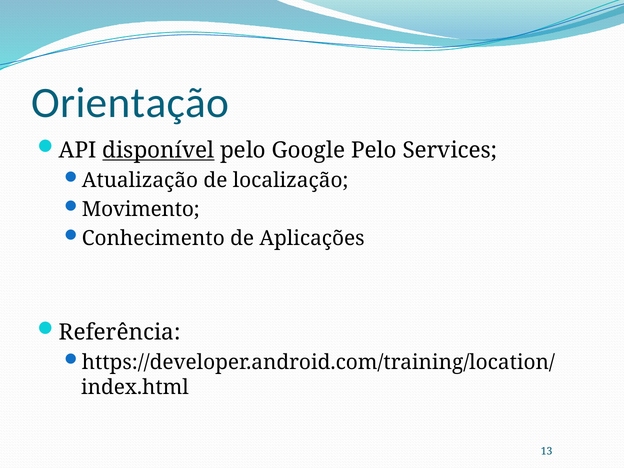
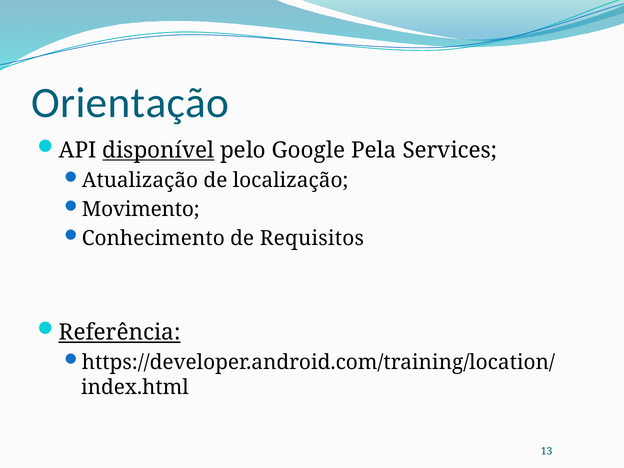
Google Pelo: Pelo -> Pela (374, 150)
Aplicações: Aplicações -> Requisitos (312, 239)
Referência underline: none -> present (120, 332)
